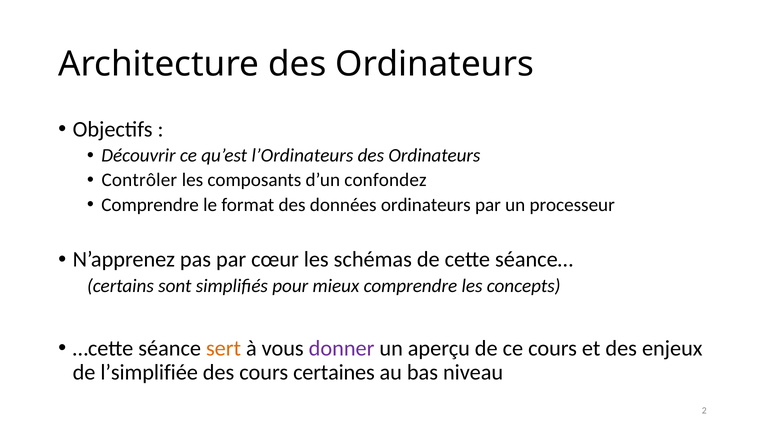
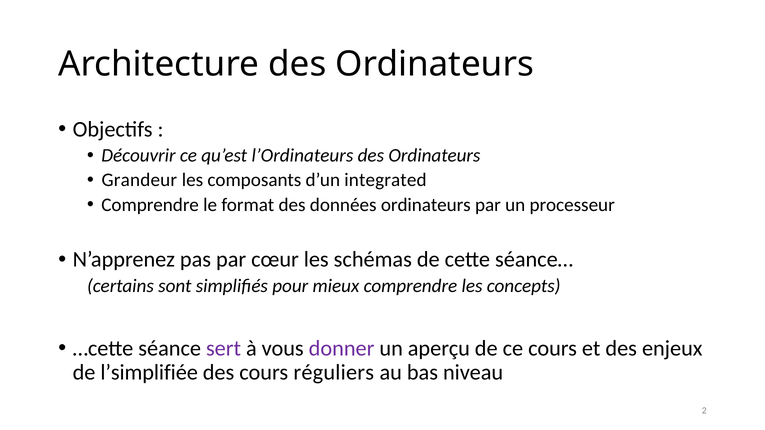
Contrôler: Contrôler -> Grandeur (139, 180)
confondez: confondez -> integrated (385, 180)
sert colour: orange -> purple (224, 348)
certaines: certaines -> réguliers (334, 373)
